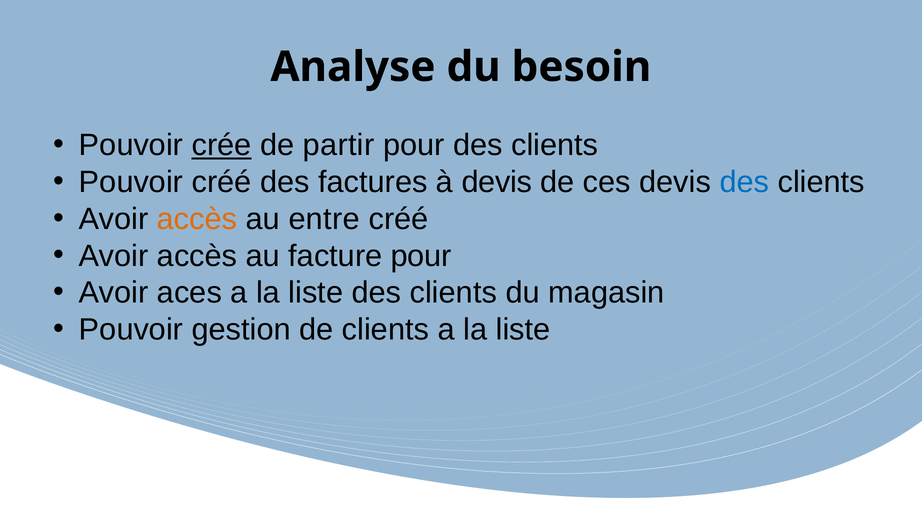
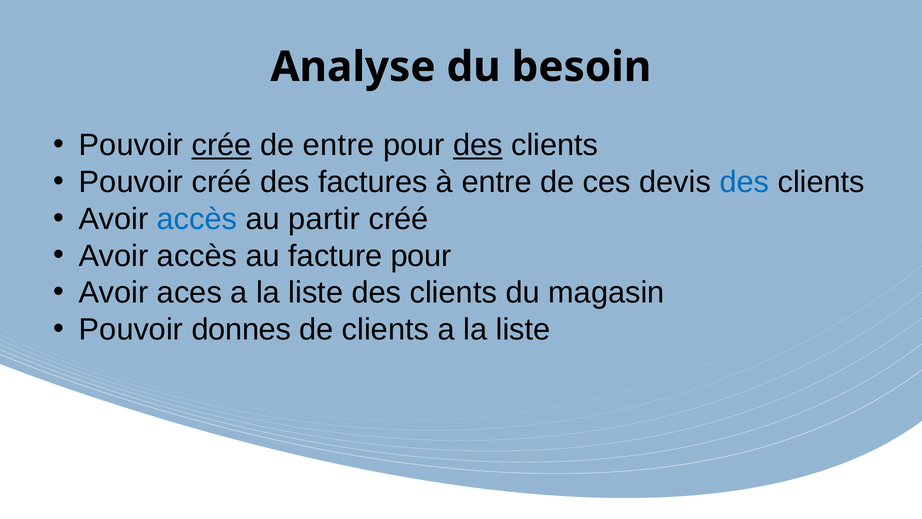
de partir: partir -> entre (339, 145)
des underline: none -> present (478, 145)
à devis: devis -> entre (497, 182)
accès colour: orange -> blue (197, 219)
entre: entre -> partir (324, 219)
gestion: gestion -> donnes (241, 330)
